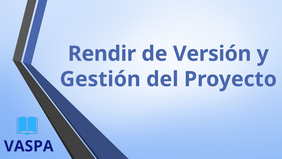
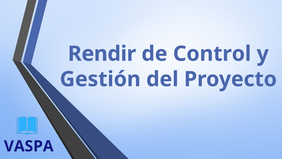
Versión: Versión -> Control (212, 54)
